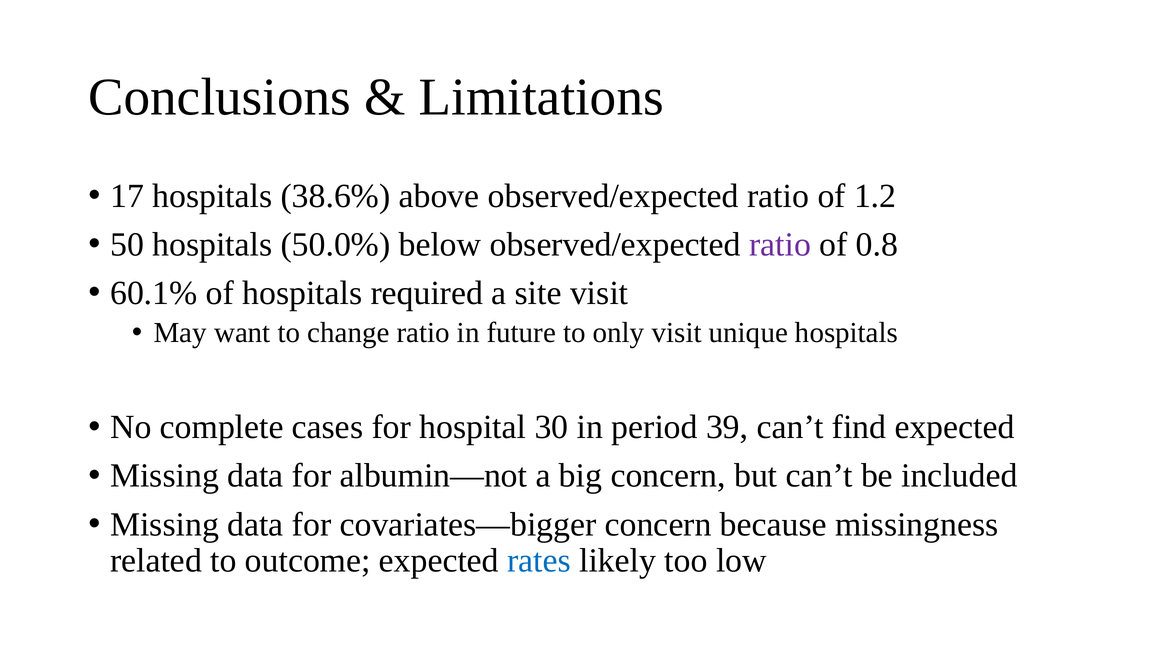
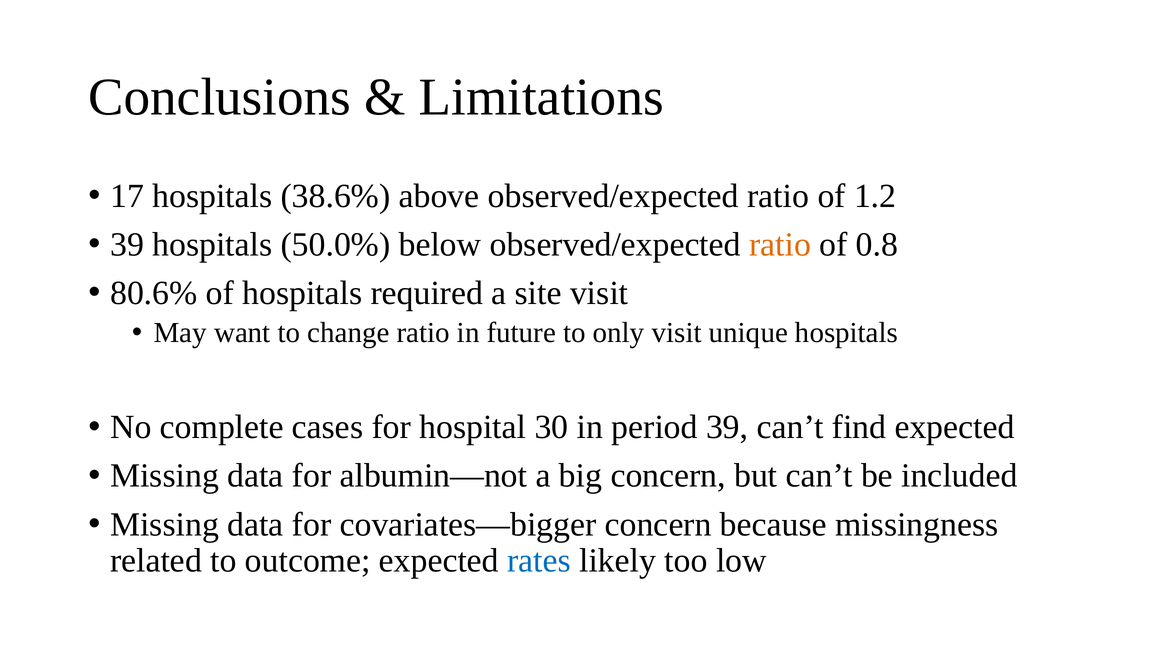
50: 50 -> 39 (127, 245)
ratio colour: purple -> orange (780, 245)
60.1%: 60.1% -> 80.6% (154, 293)
